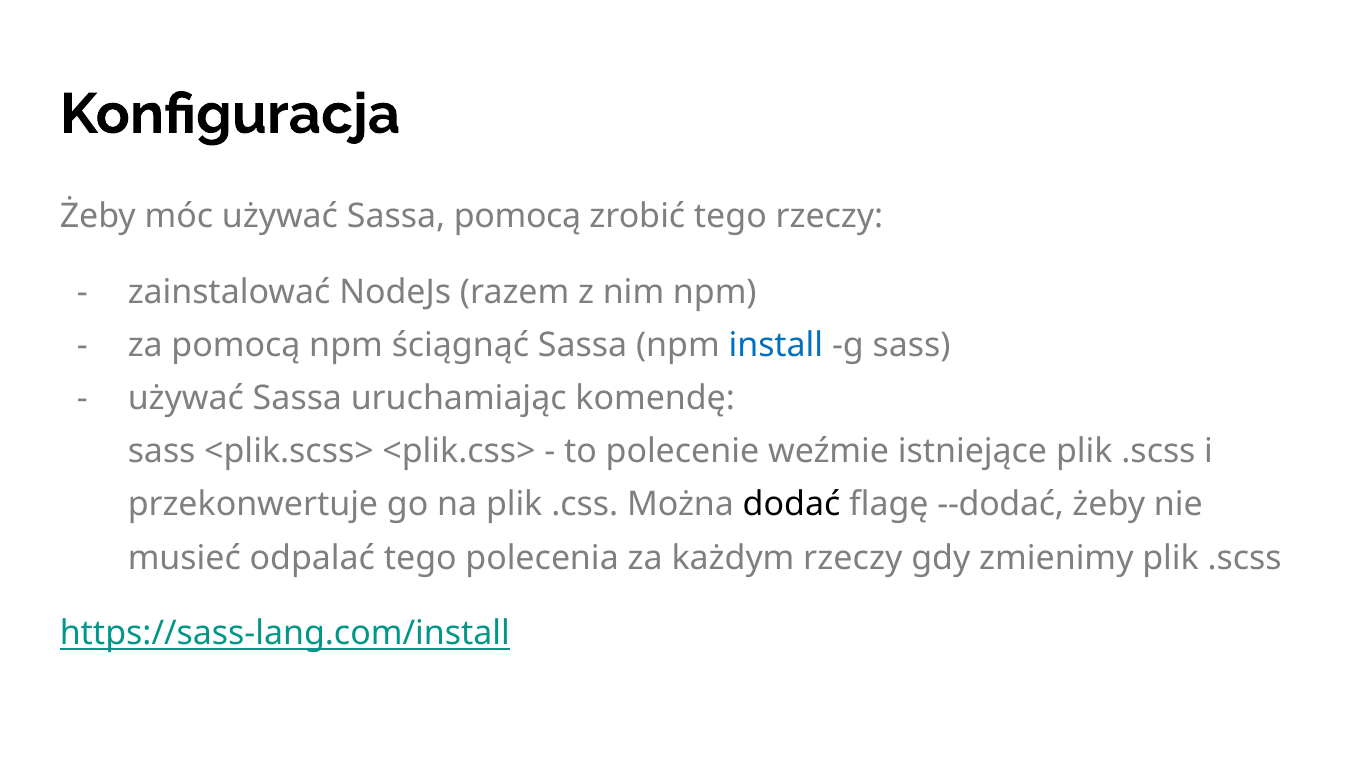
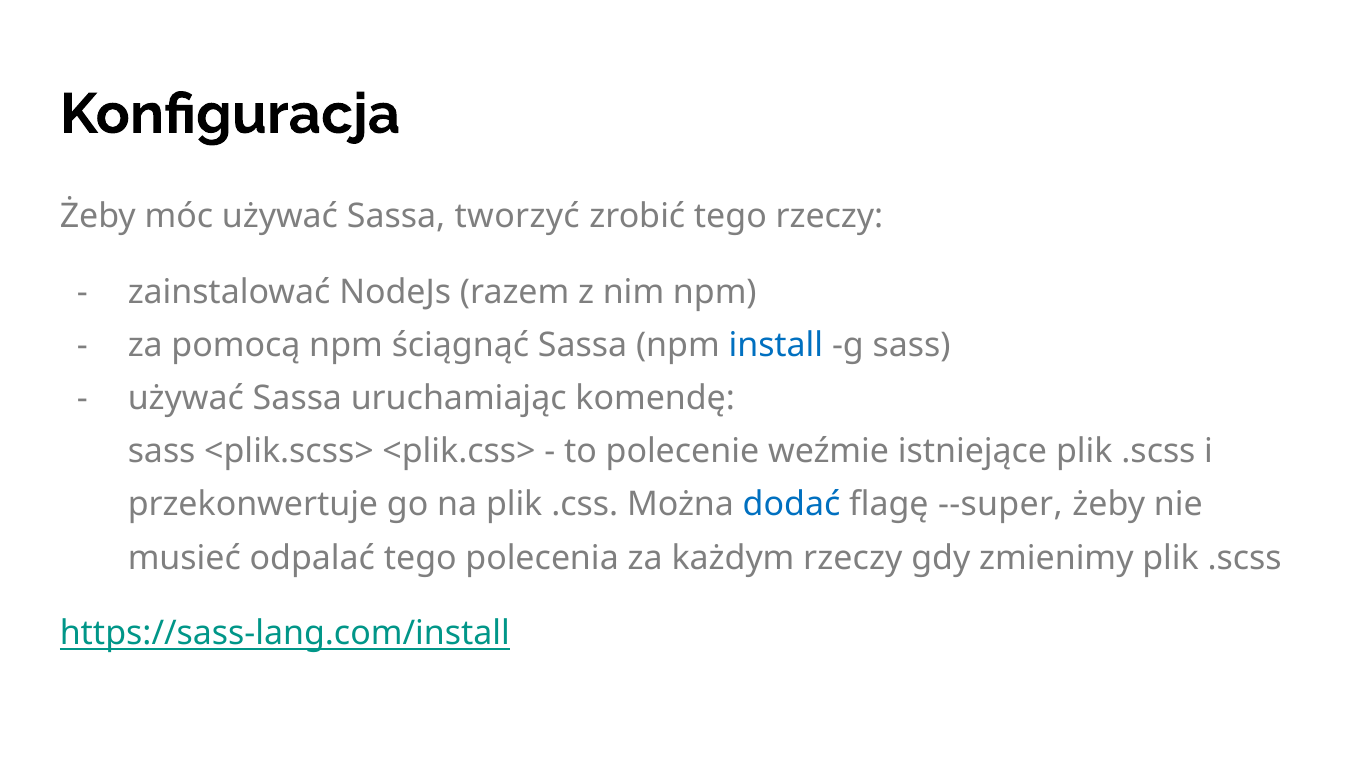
Sassa pomocą: pomocą -> tworzyć (517, 217)
dodać colour: black -> blue (792, 505)
--dodać: --dodać -> --super (1000, 505)
